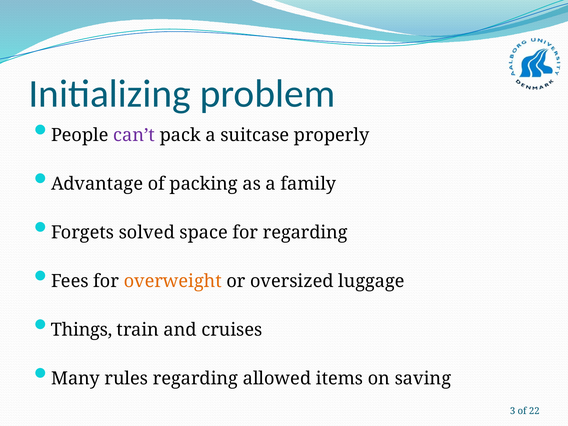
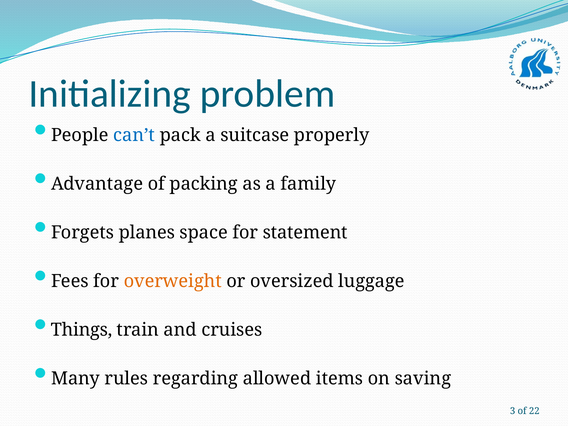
can’t colour: purple -> blue (134, 135)
solved: solved -> planes (147, 233)
for regarding: regarding -> statement (305, 233)
